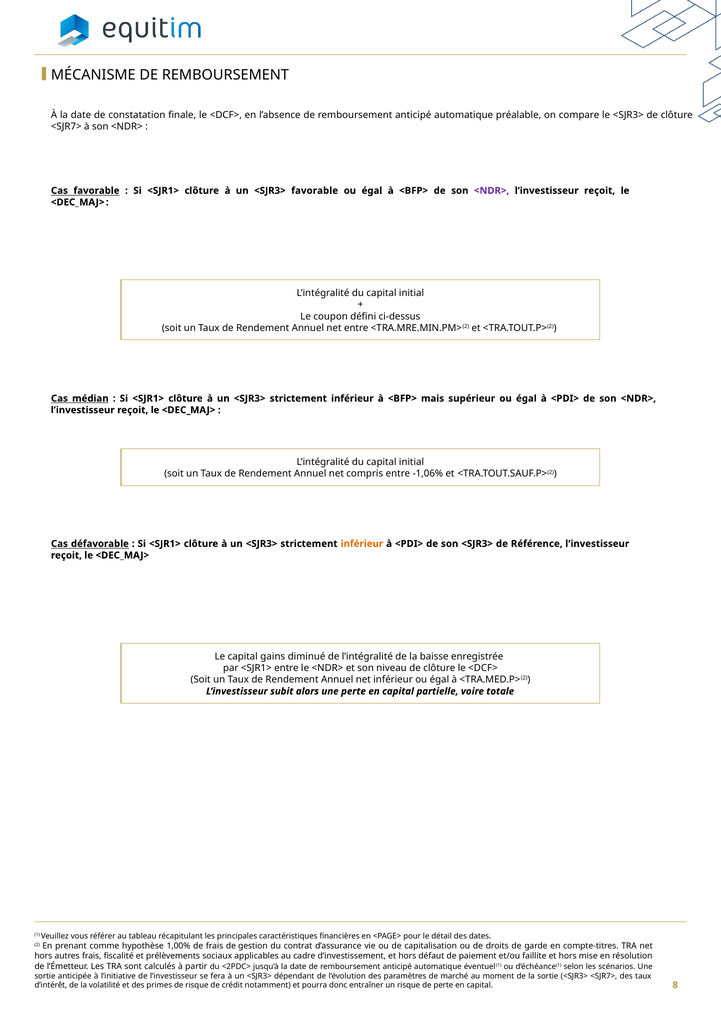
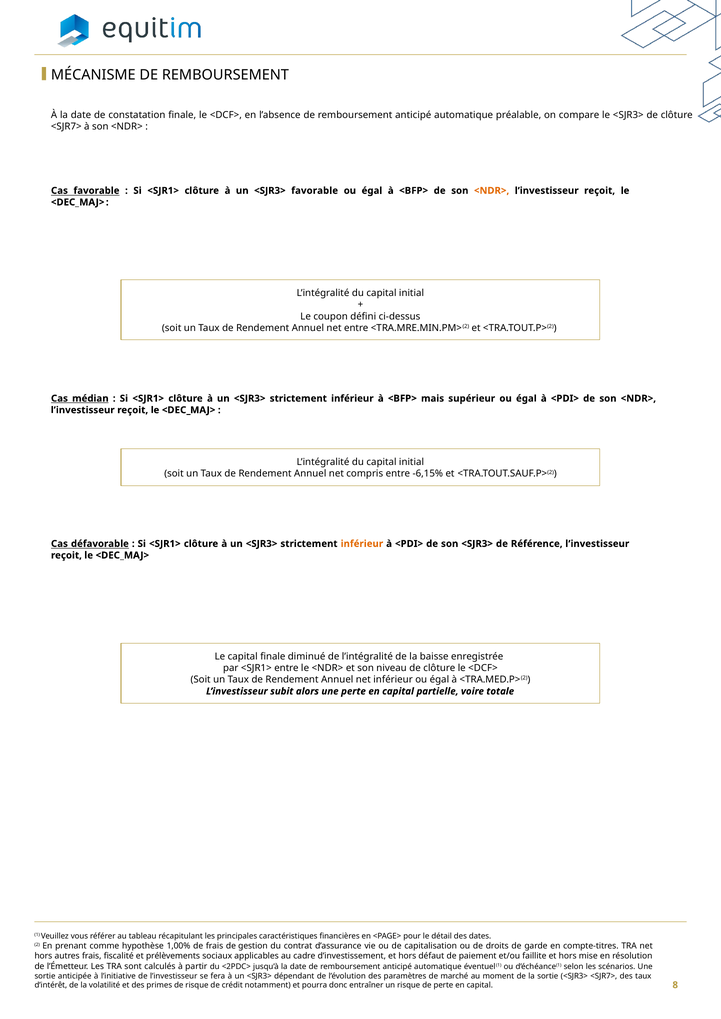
<NDR> colour: purple -> orange (492, 191)
-1,06%: -1,06% -> -6,15% (428, 474)
capital gains: gains -> finale (273, 657)
